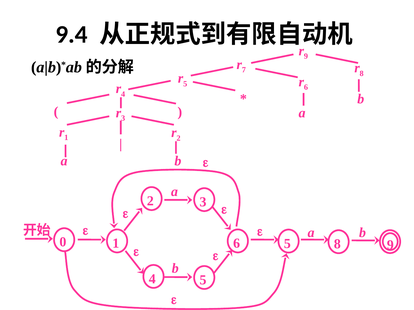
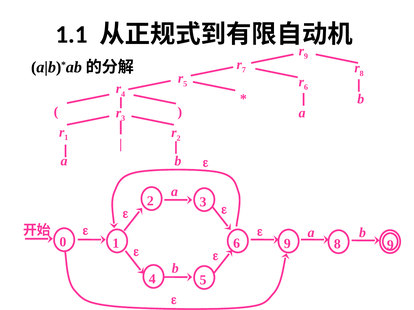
9.4: 9.4 -> 1.1 (72, 35)
6 5: 5 -> 9 (287, 244)
